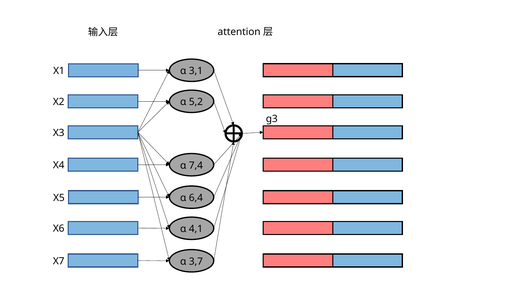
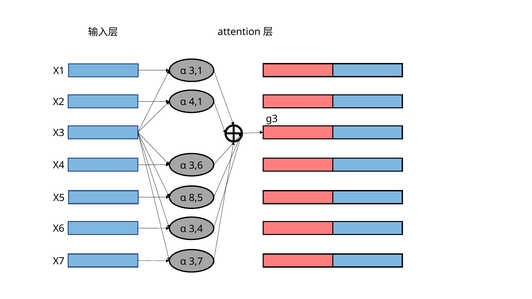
5,2: 5,2 -> 4,1 (196, 102)
7,4: 7,4 -> 3,6 (196, 166)
6,4: 6,4 -> 8,5 (196, 198)
4,1: 4,1 -> 3,4 (196, 229)
